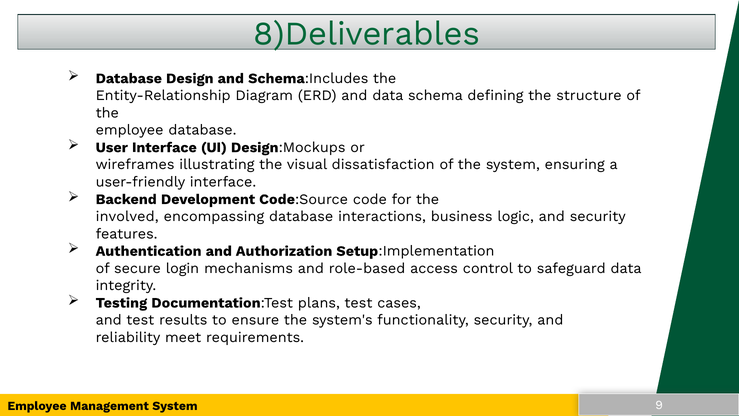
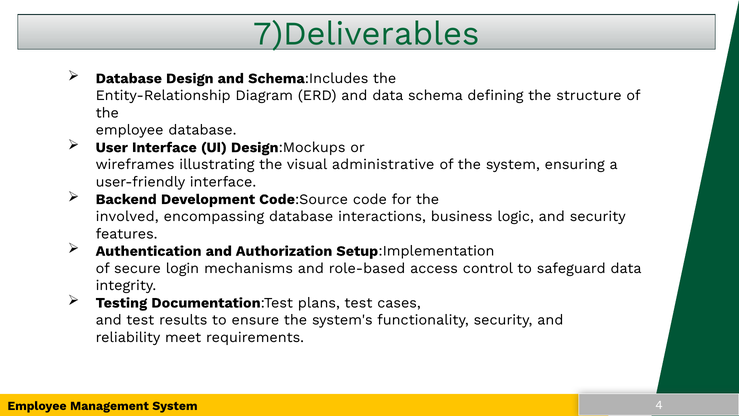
8)Deliverables: 8)Deliverables -> 7)Deliverables (366, 34)
dissatisfaction: dissatisfaction -> administrative (383, 165)
9: 9 -> 4 (659, 405)
